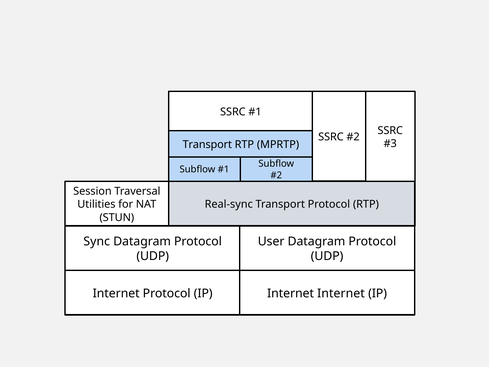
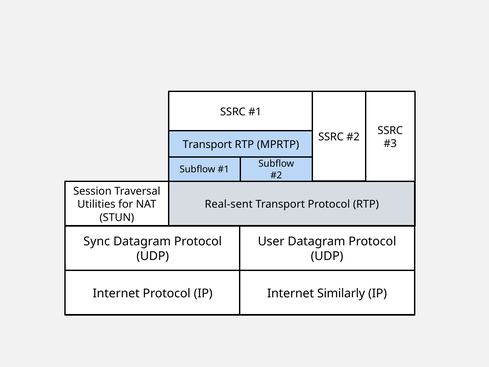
Real-sync: Real-sync -> Real-sent (229, 204)
Internet Internet: Internet -> Similarly (341, 293)
